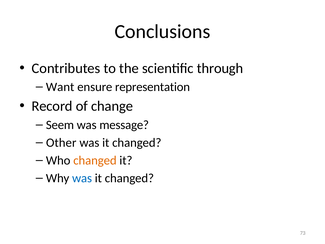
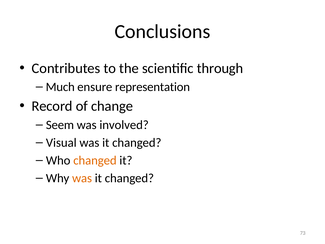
Want: Want -> Much (60, 87)
message: message -> involved (124, 125)
Other: Other -> Visual (61, 142)
was colour: blue -> orange (82, 178)
